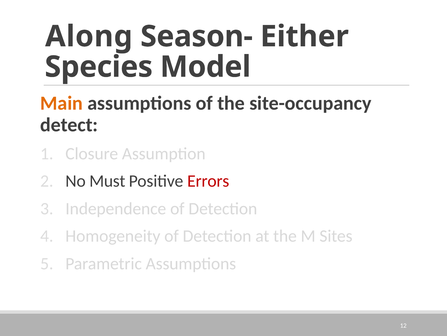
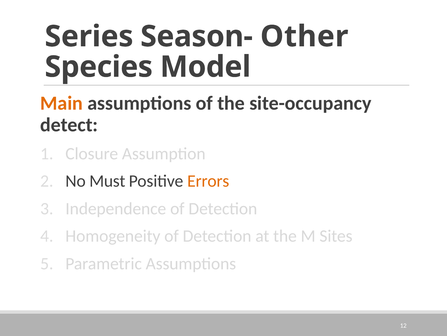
Along: Along -> Series (89, 36)
Either: Either -> Other (304, 36)
Errors colour: red -> orange (208, 181)
